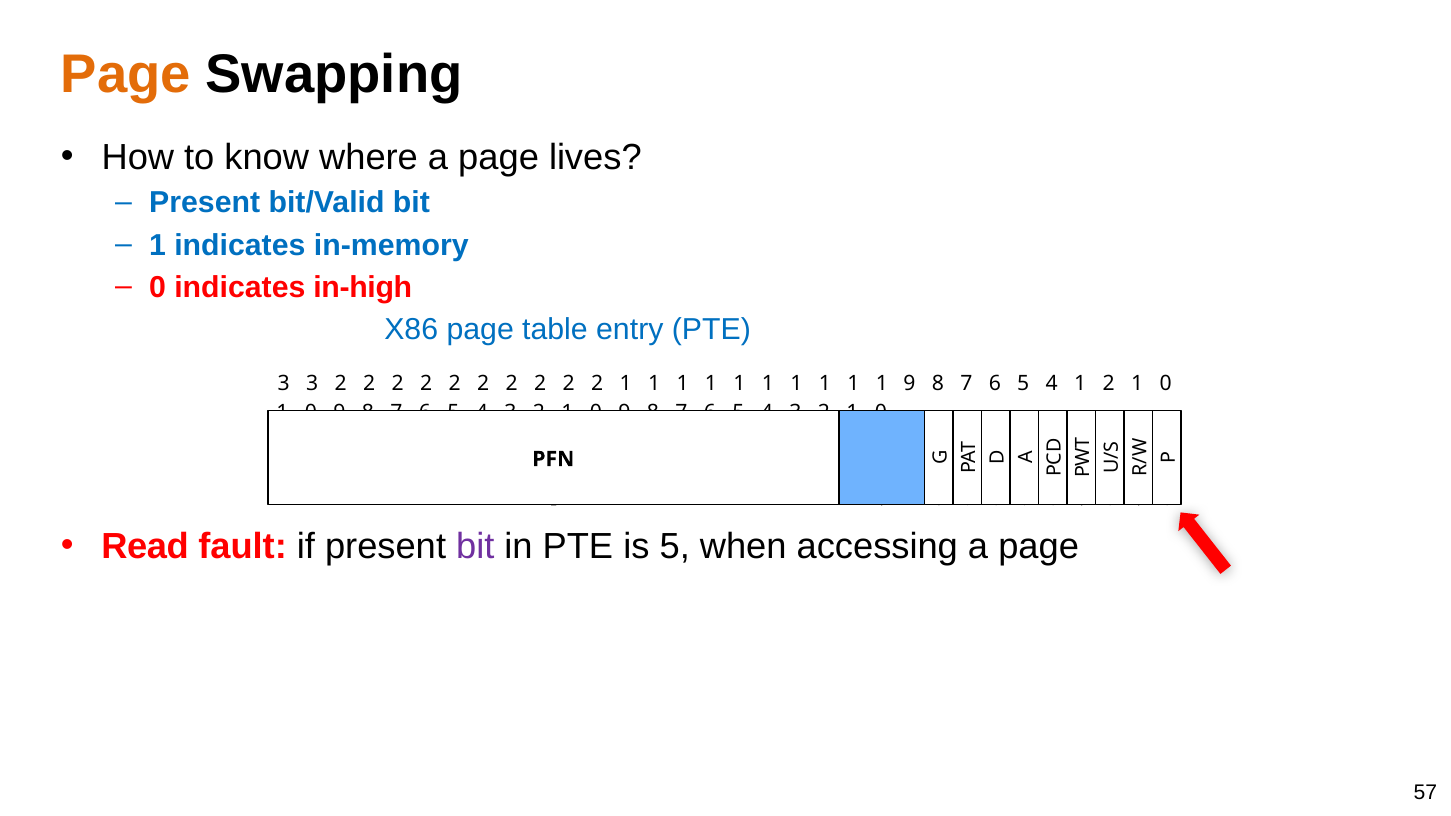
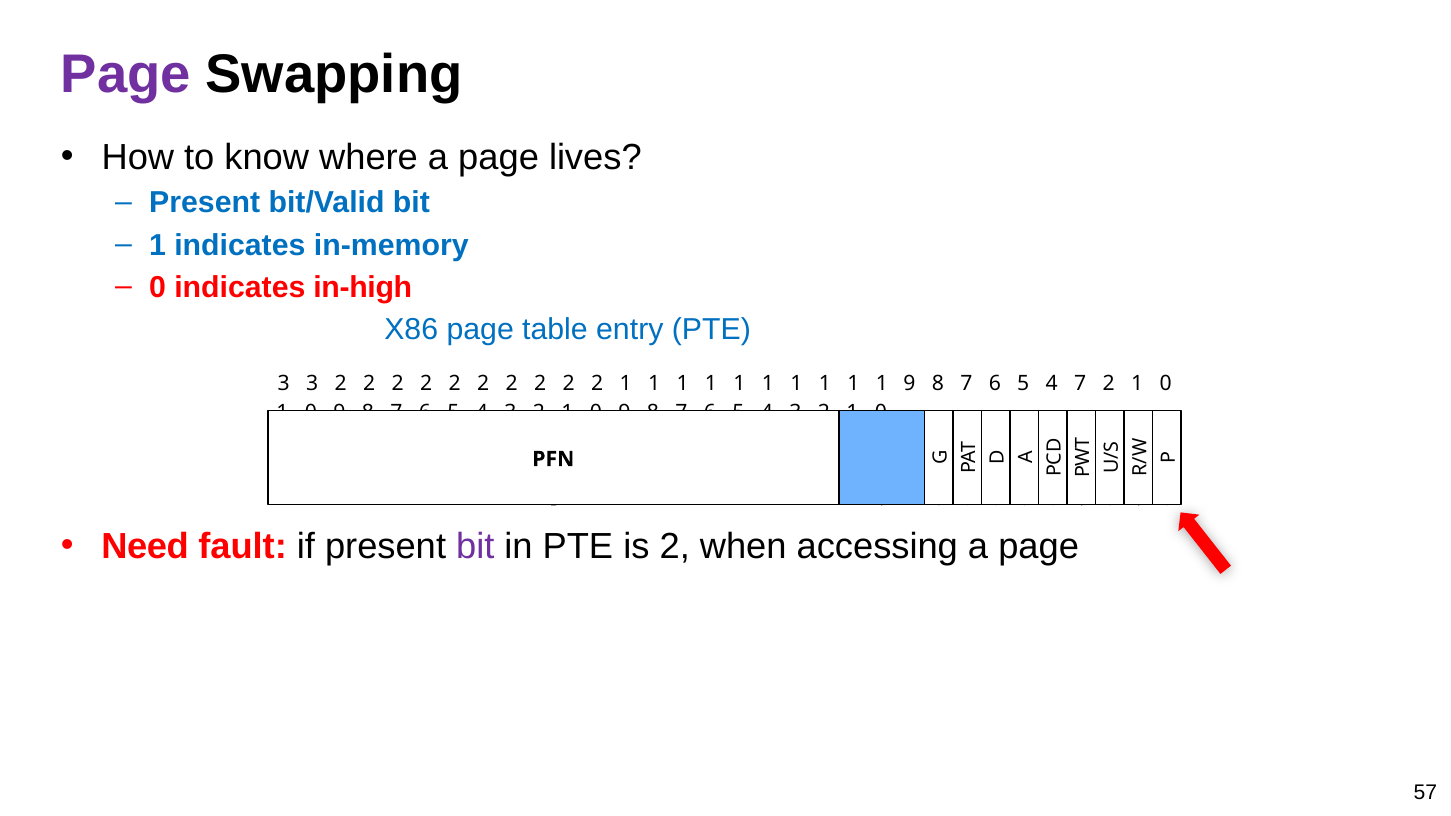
Page colour: orange -> purple (126, 75)
5 4 1: 1 -> 7 (1080, 383)
Read: Read -> Need (145, 547)
is 5: 5 -> 2 (675, 547)
